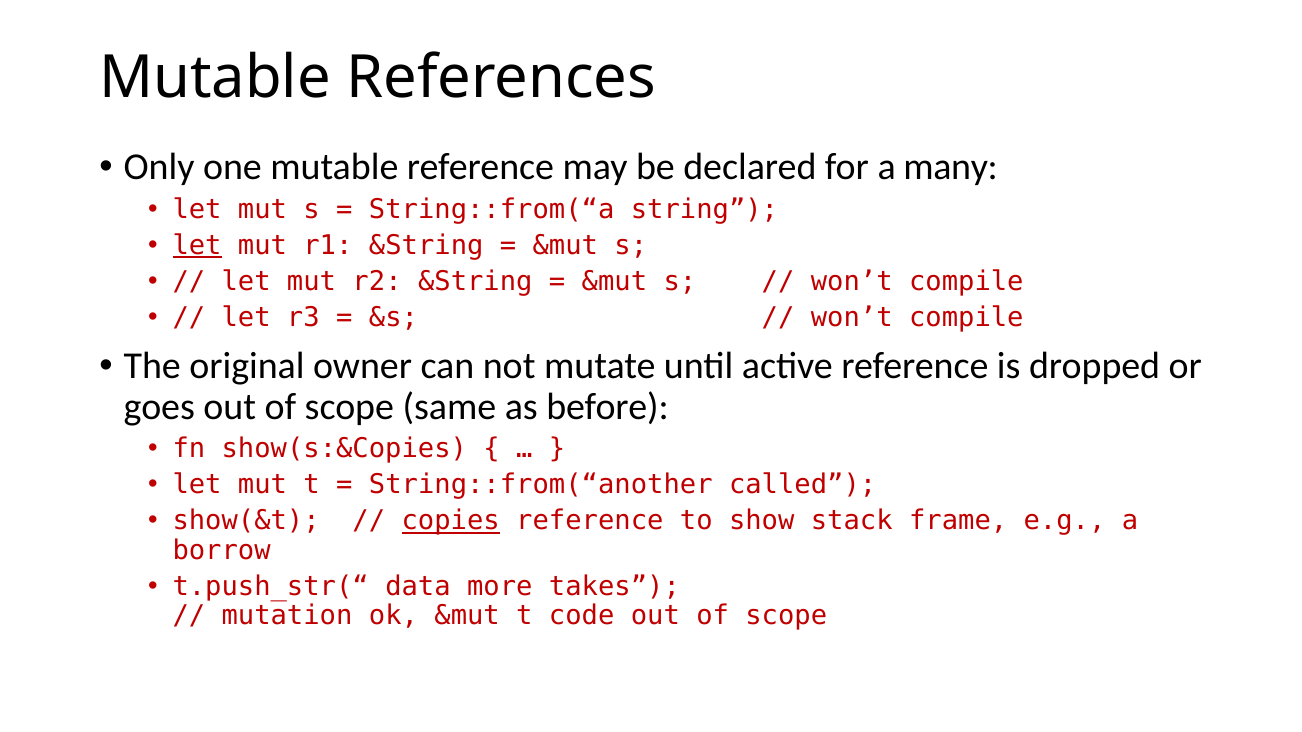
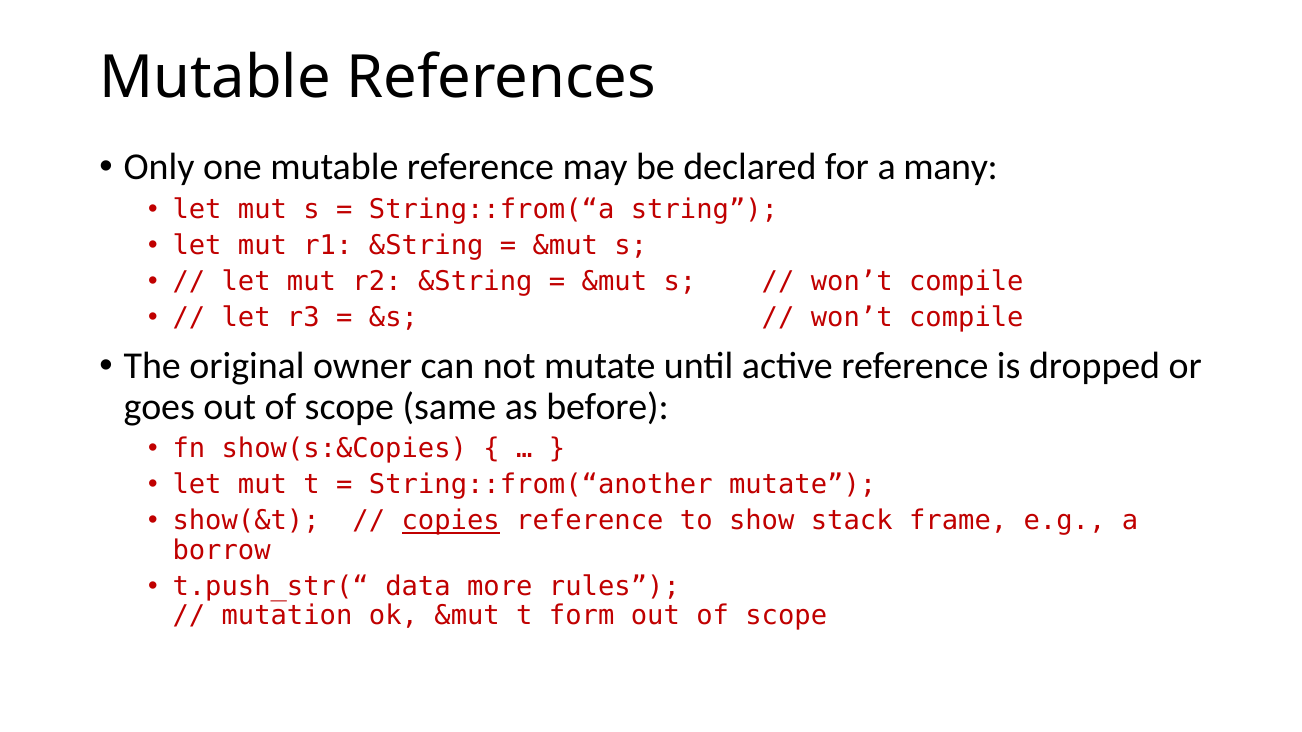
let underline: present -> none (197, 245)
String::from(“another called: called -> mutate (803, 485)
takes: takes -> rules (614, 587)
code: code -> form (582, 616)
